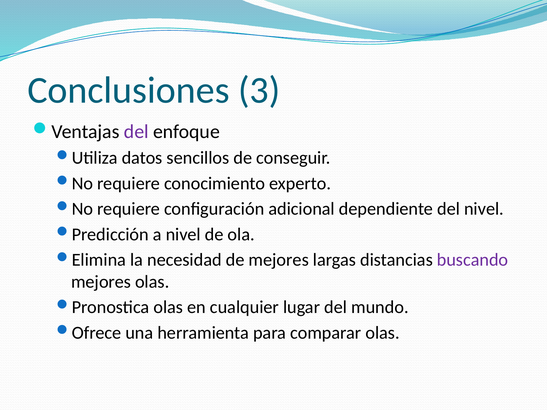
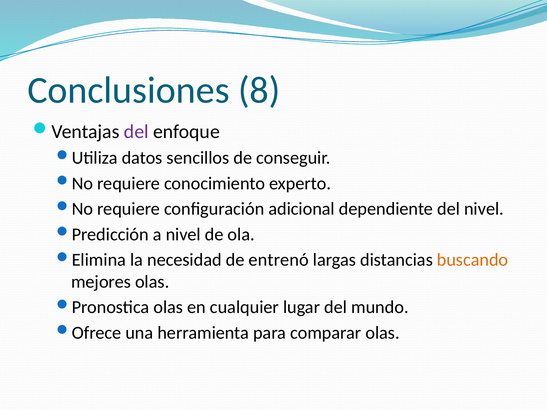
3: 3 -> 8 (259, 90)
de mejores: mejores -> entrenó (279, 260)
buscando colour: purple -> orange (473, 260)
